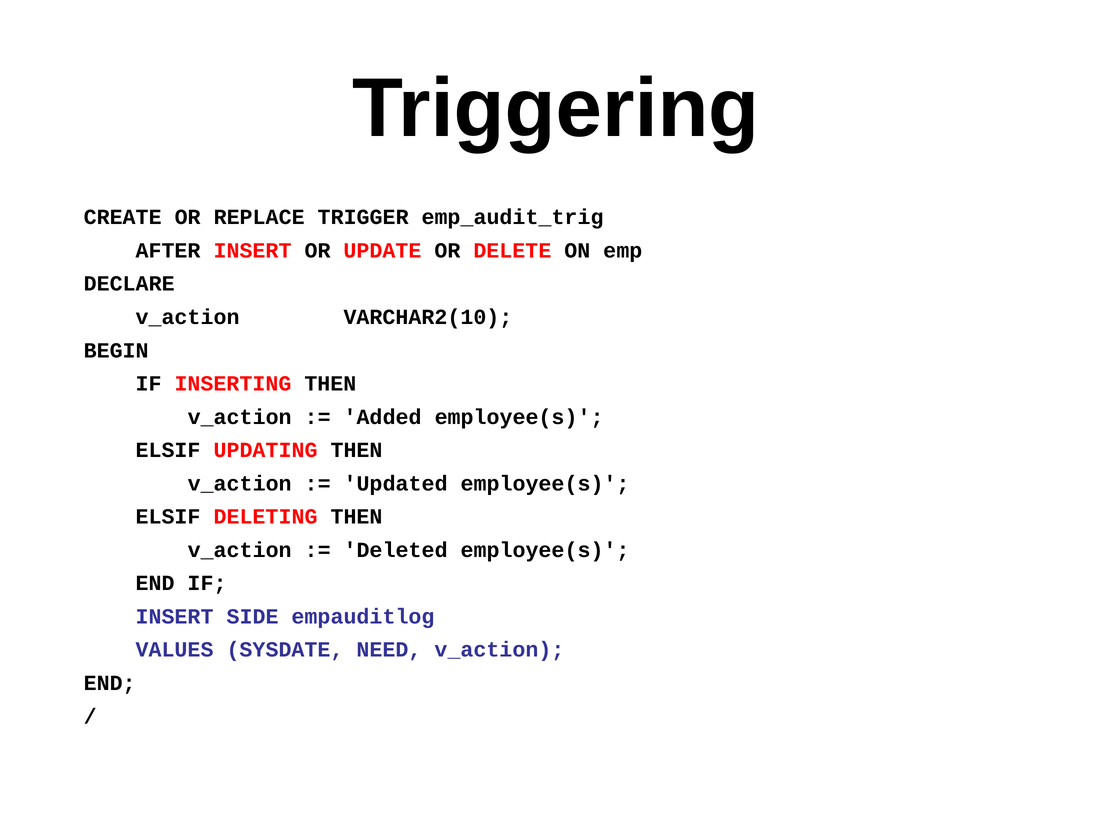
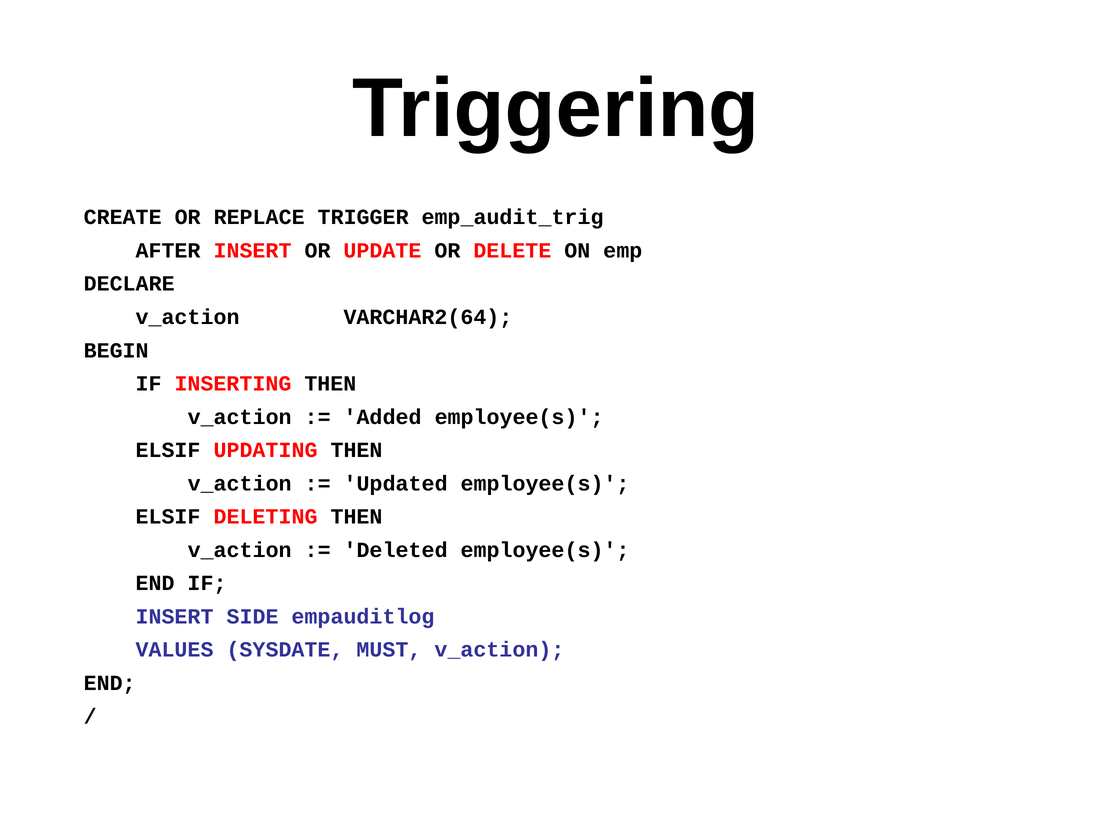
VARCHAR2(10: VARCHAR2(10 -> VARCHAR2(64 (428, 317)
NEED: NEED -> MUST (389, 650)
